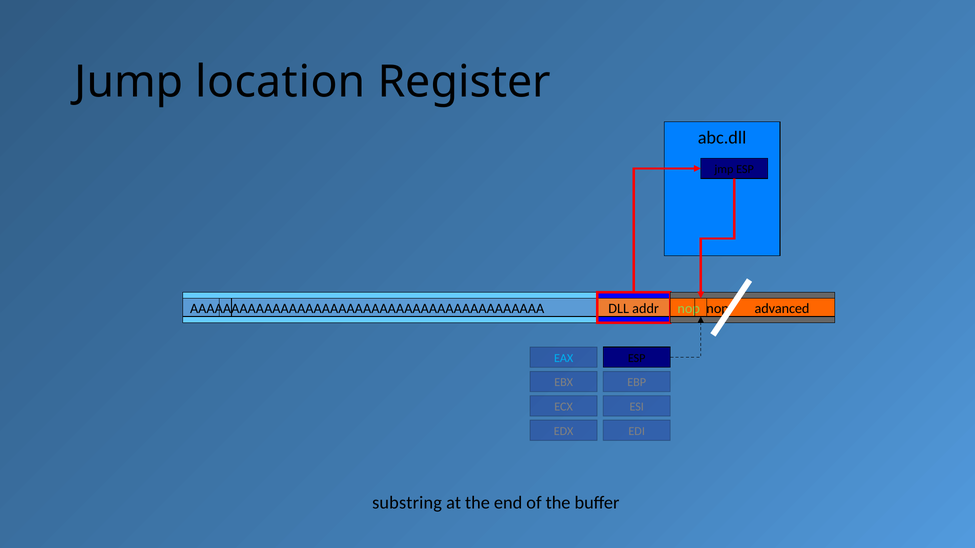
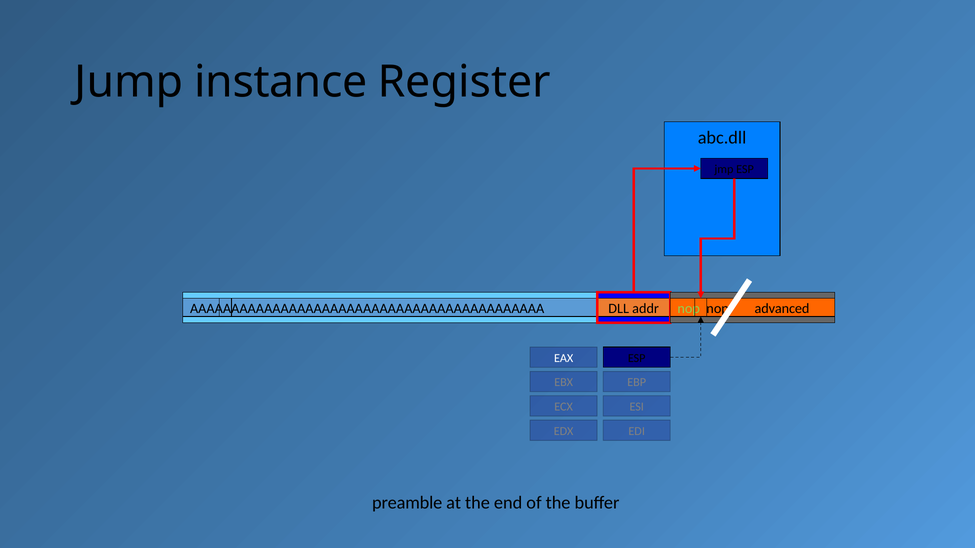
location: location -> instance (281, 82)
EAX colour: light blue -> white (564, 358)
substring: substring -> preamble (407, 503)
